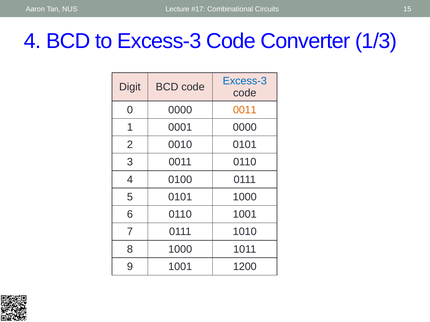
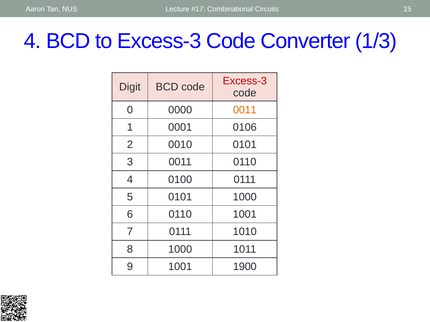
Excess-3 colour: blue -> red (245, 81)
0001 0000: 0000 -> 0106 (245, 128)
1200: 1200 -> 1900 (245, 267)
